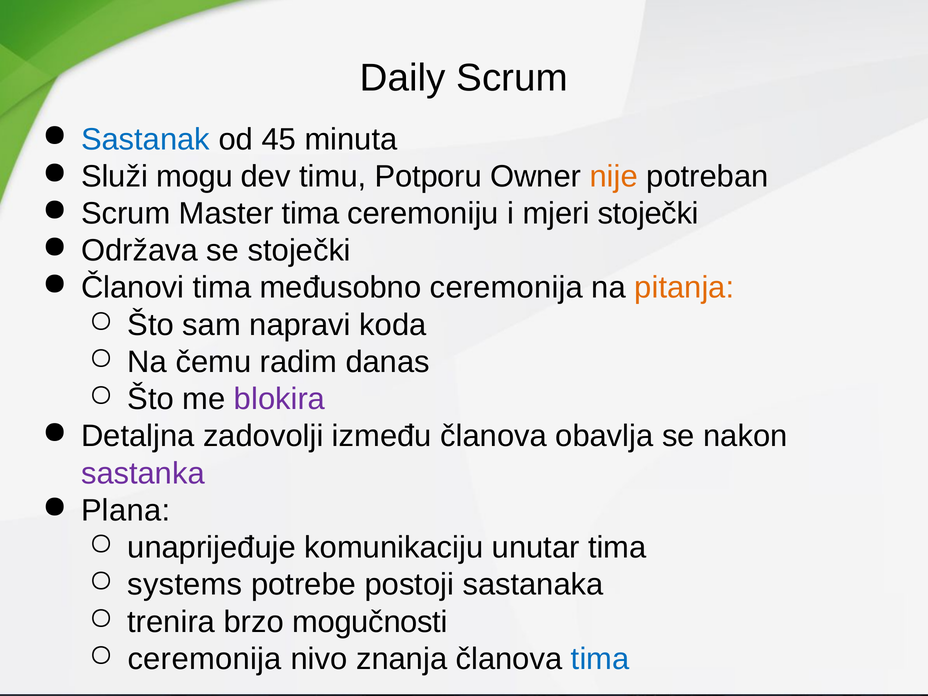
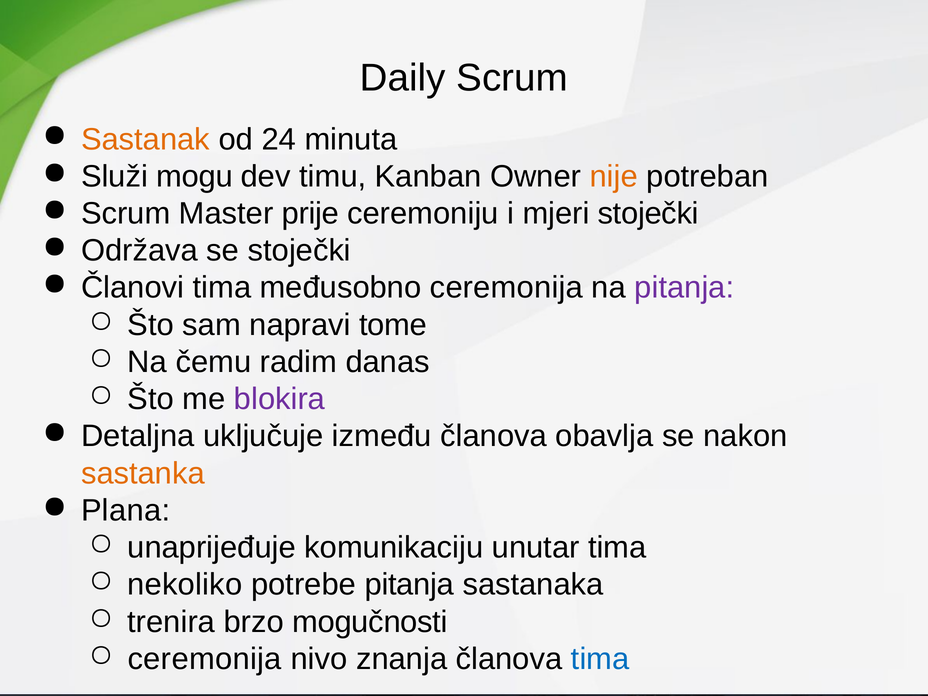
Sastanak colour: blue -> orange (146, 139)
45: 45 -> 24 (279, 139)
Potporu: Potporu -> Kanban (428, 176)
Master tima: tima -> prije (311, 214)
pitanja colour: orange -> purple (684, 288)
koda: koda -> tome (393, 325)
zadovolji: zadovolji -> uključuje (263, 436)
sastanka colour: purple -> orange (143, 473)
systems: systems -> nekoliko (185, 585)
potrebe postoji: postoji -> pitanja (409, 585)
